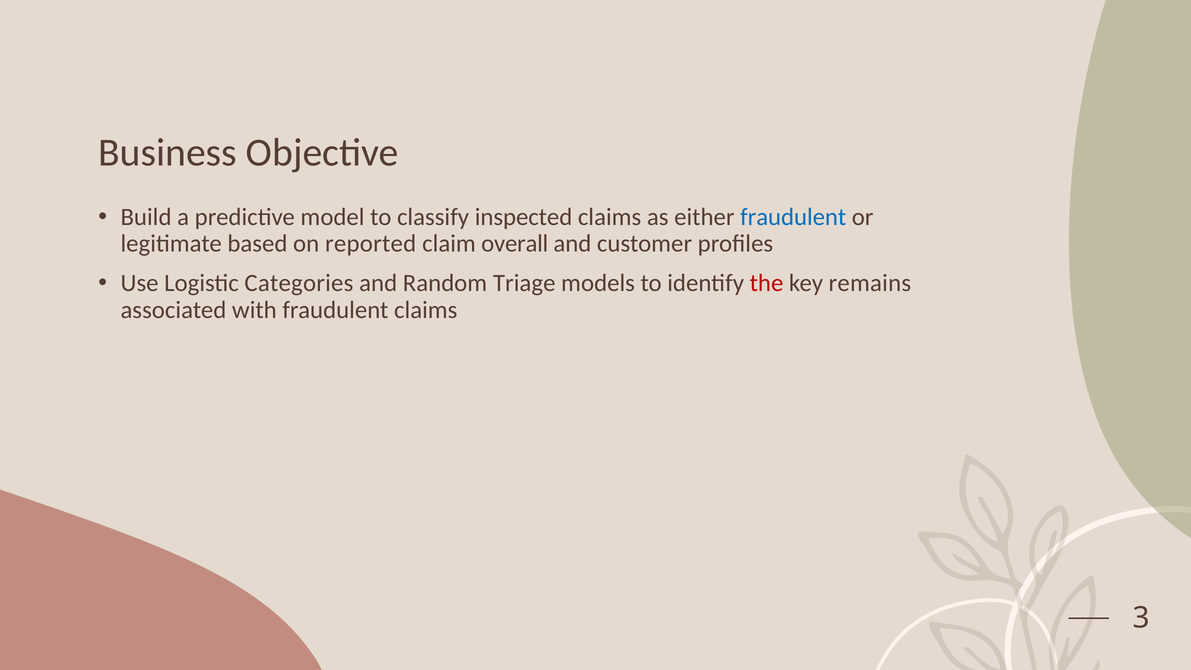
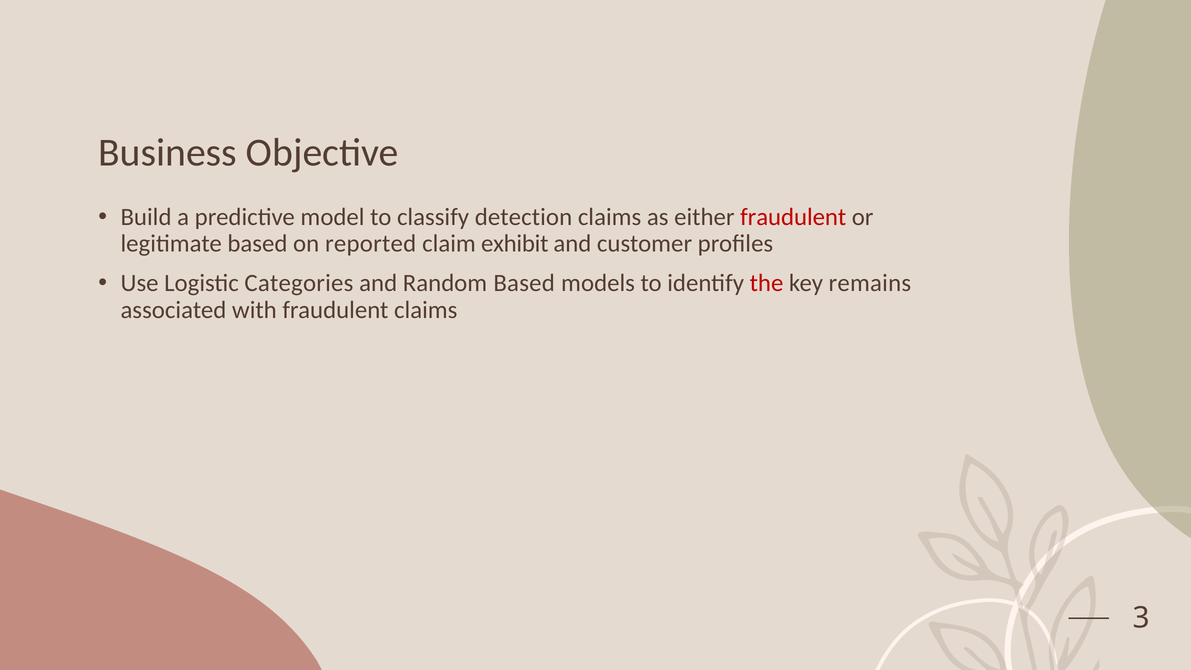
inspected: inspected -> detection (523, 217)
fraudulent colour: blue -> red (793, 217)
overall: overall -> exhibit (515, 244)
Random Triage: Triage -> Based (524, 283)
